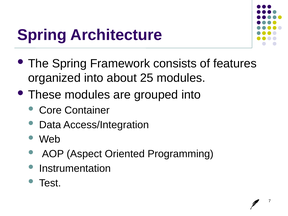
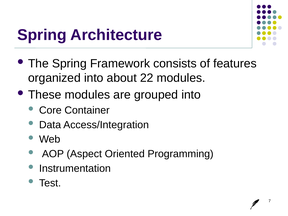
25: 25 -> 22 (147, 78)
